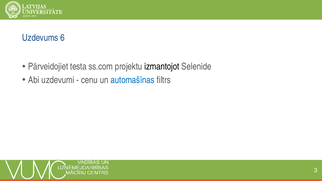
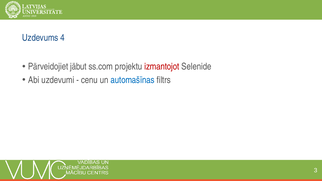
6: 6 -> 4 (63, 38)
testa: testa -> jābut (78, 67)
izmantojot colour: black -> red (162, 67)
